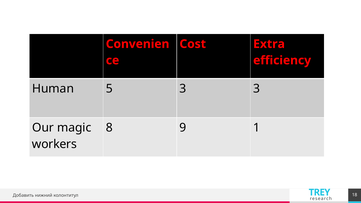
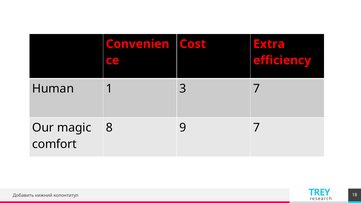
5: 5 -> 1 (109, 89)
3 3: 3 -> 7 (257, 89)
9 1: 1 -> 7 (257, 128)
workers: workers -> comfort (54, 144)
